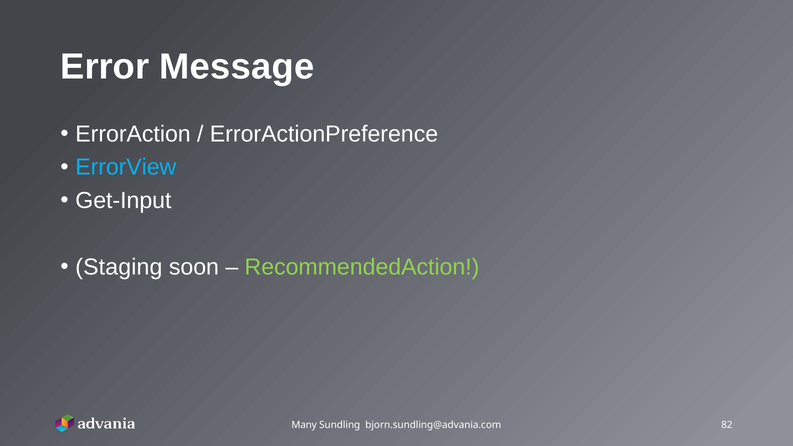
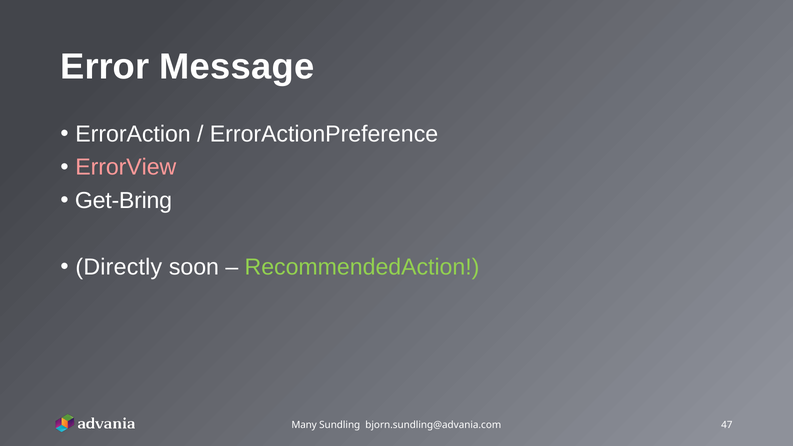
ErrorView colour: light blue -> pink (126, 167)
Get-Input: Get-Input -> Get-Bring (124, 201)
Staging: Staging -> Directly (119, 267)
82: 82 -> 47 (727, 425)
